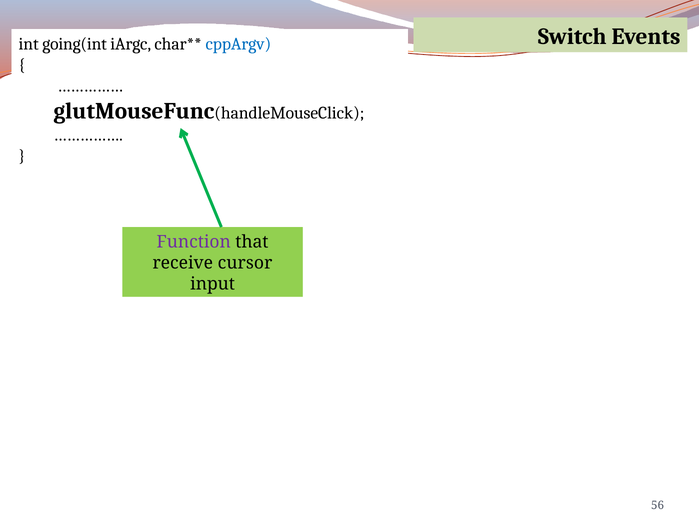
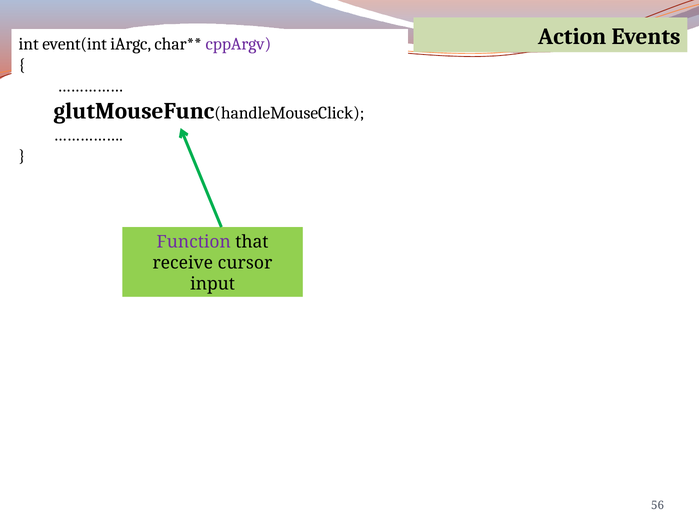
Switch: Switch -> Action (572, 37)
going(int: going(int -> event(int (75, 44)
cppArgv colour: blue -> purple (238, 44)
